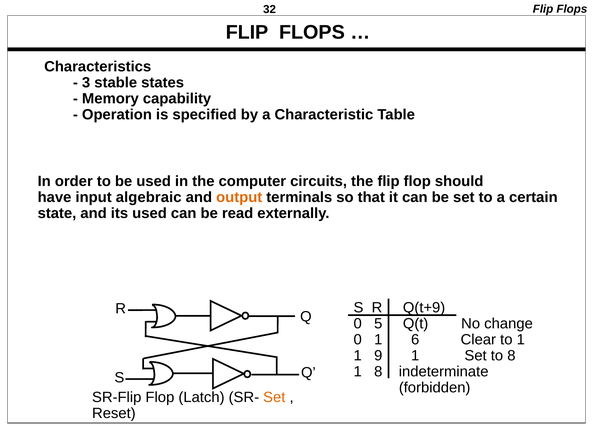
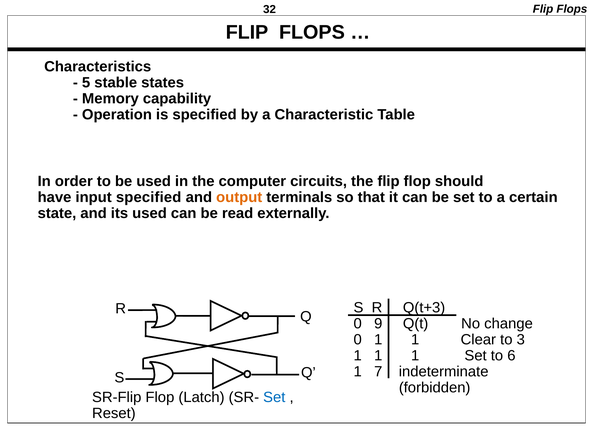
3: 3 -> 5 (86, 83)
input algebraic: algebraic -> specified (149, 197)
Q(t+9: Q(t+9 -> Q(t+3 (424, 308)
5: 5 -> 9 (378, 324)
0 1 6: 6 -> 1 (415, 340)
to 1: 1 -> 3 (521, 340)
9: 9 -> 1 (378, 356)
to 8: 8 -> 6 (511, 356)
1 8: 8 -> 7 (378, 372)
Set colour: orange -> blue (274, 398)
